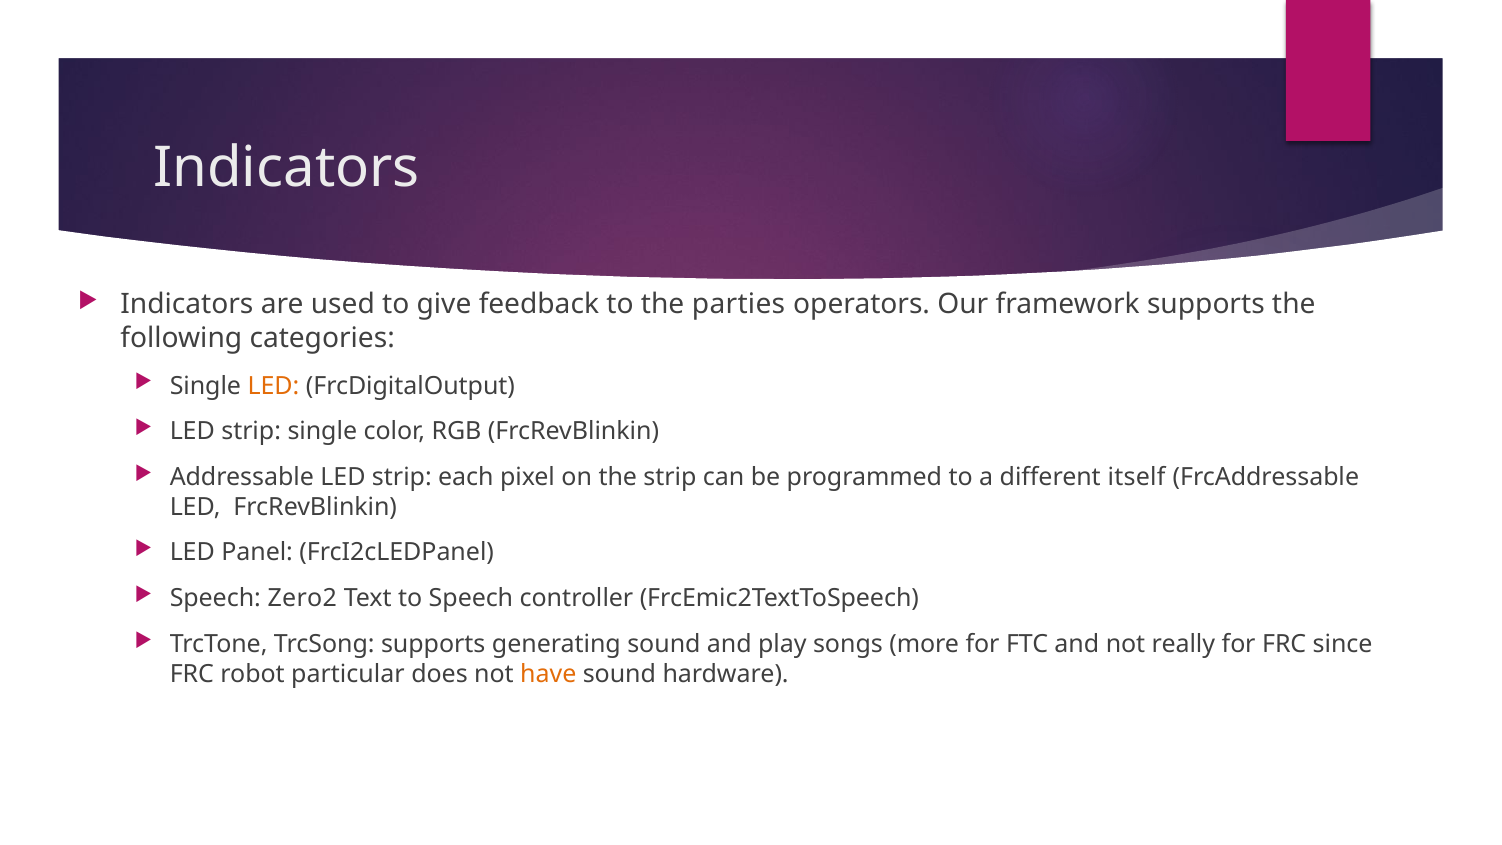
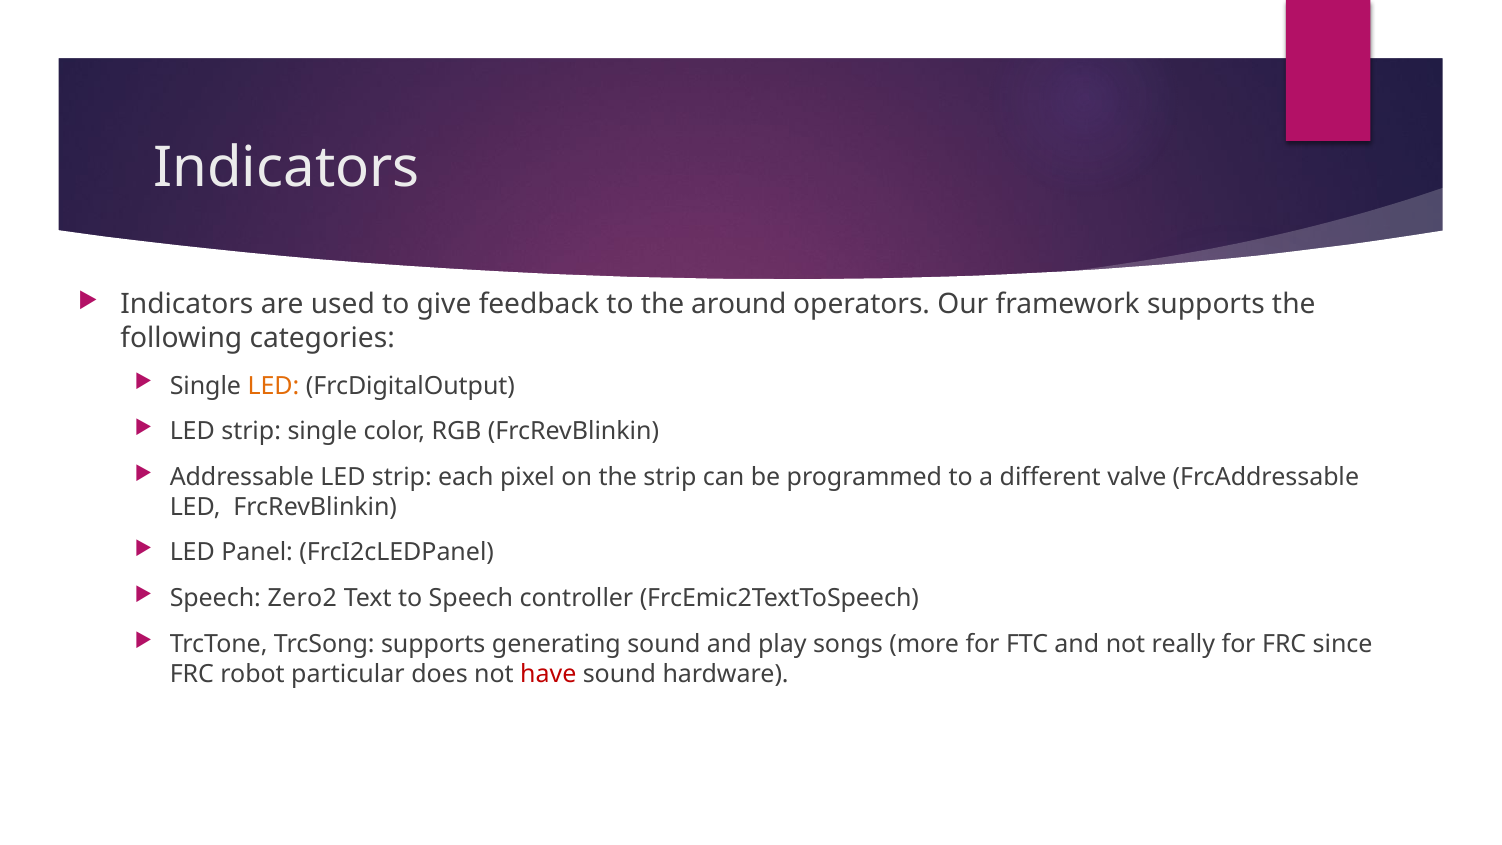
parties: parties -> around (739, 305)
itself: itself -> valve (1137, 477)
have colour: orange -> red (548, 674)
